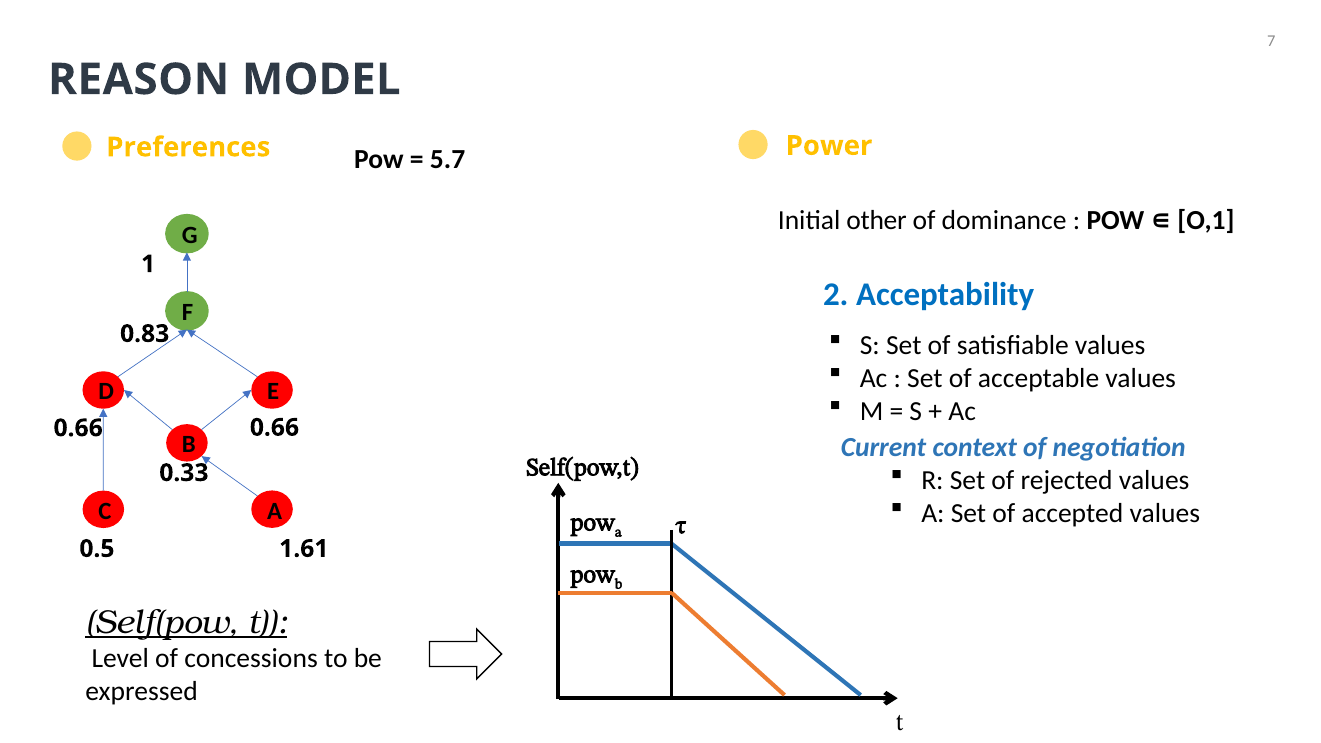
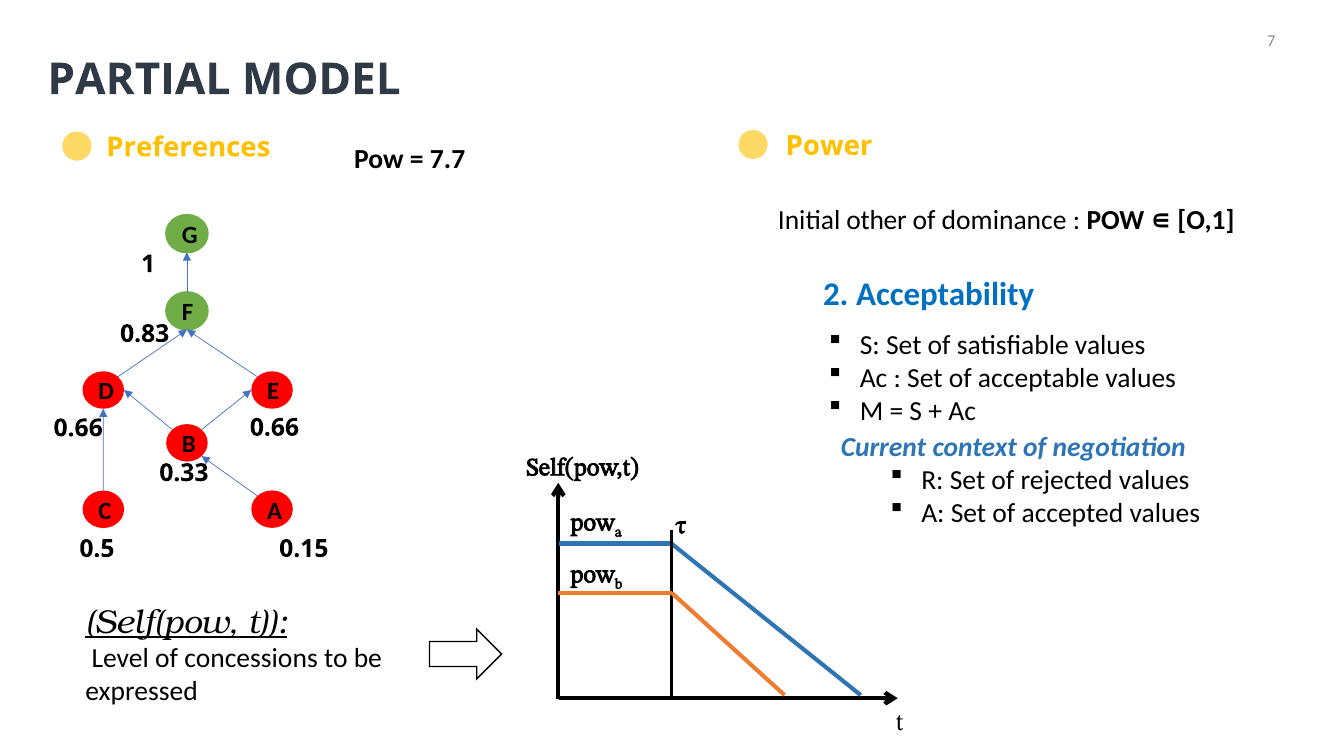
REASON: REASON -> PARTIAL (139, 80)
5.7: 5.7 -> 7.7 (448, 160)
1.61: 1.61 -> 0.15 (304, 549)
